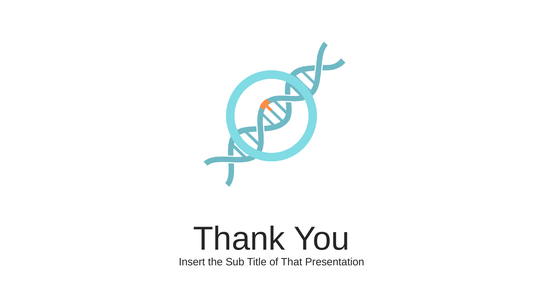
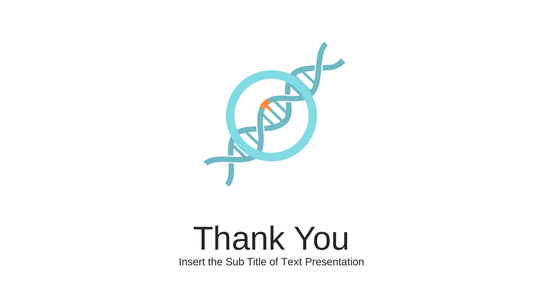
That: That -> Text (292, 262)
